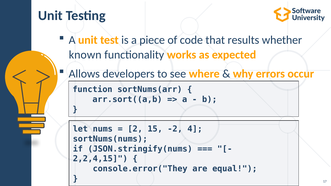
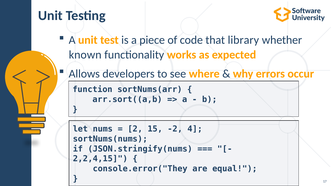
results: results -> library (243, 40)
